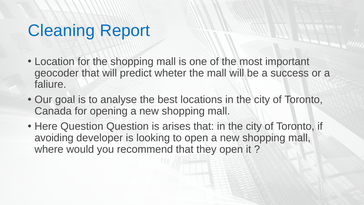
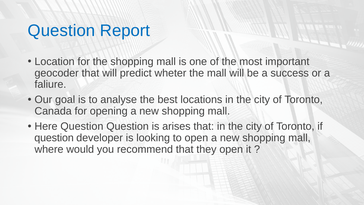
Cleaning: Cleaning -> Question (61, 31)
avoiding: avoiding -> question (54, 138)
